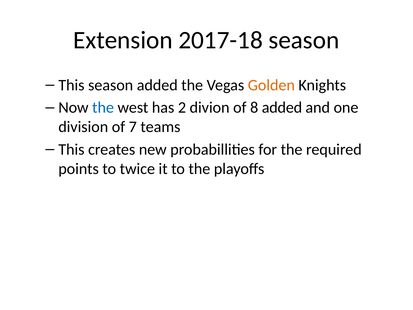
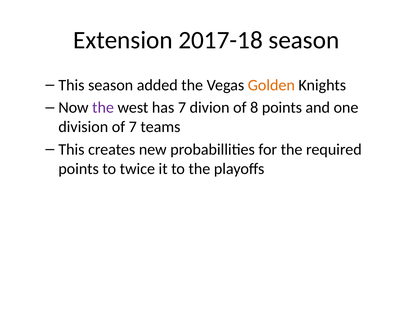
the colour: blue -> purple (103, 108)
has 2: 2 -> 7 (182, 108)
8 added: added -> points (282, 108)
